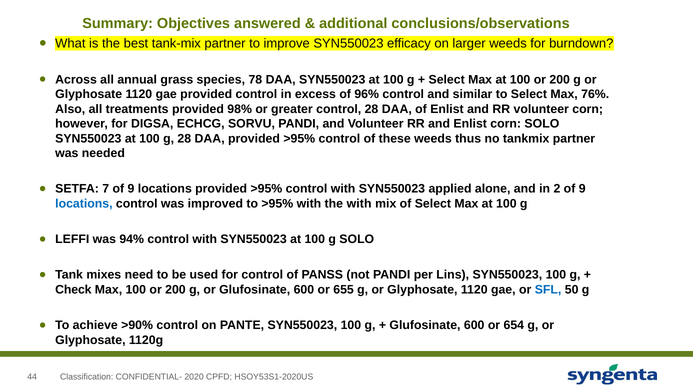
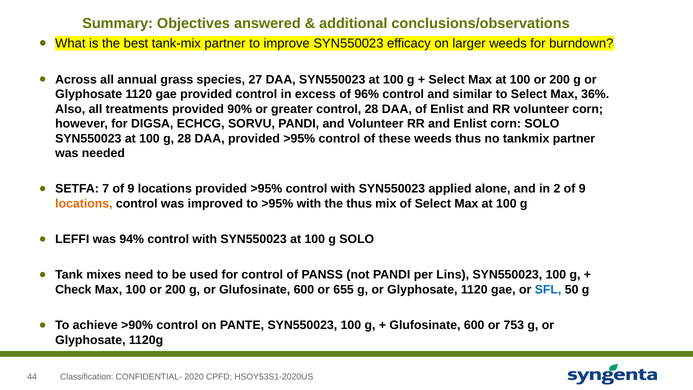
78: 78 -> 27 (255, 80)
76%: 76% -> 36% (595, 94)
98%: 98% -> 90% (240, 109)
locations colour: blue -> orange (84, 204)
the with: with -> thus (359, 204)
654: 654 -> 753 (514, 325)
